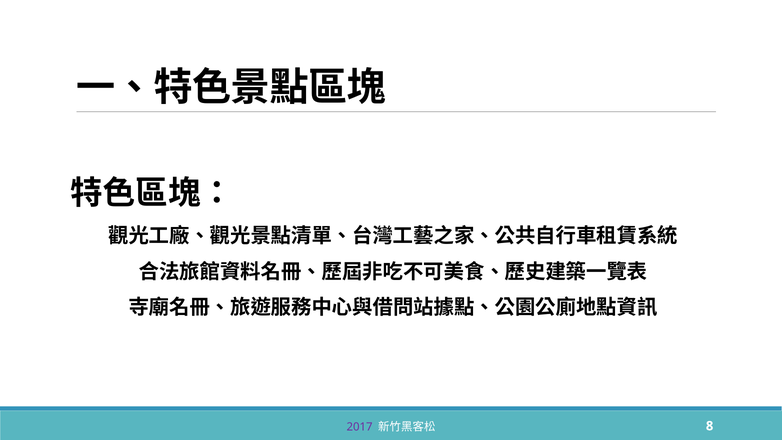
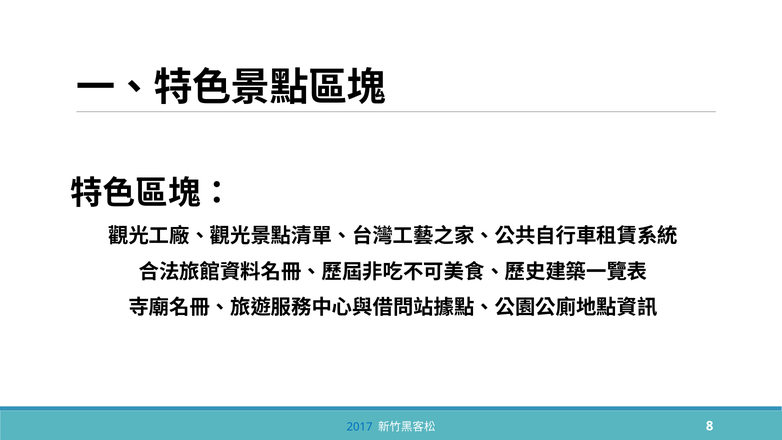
2017 colour: purple -> blue (360, 427)
